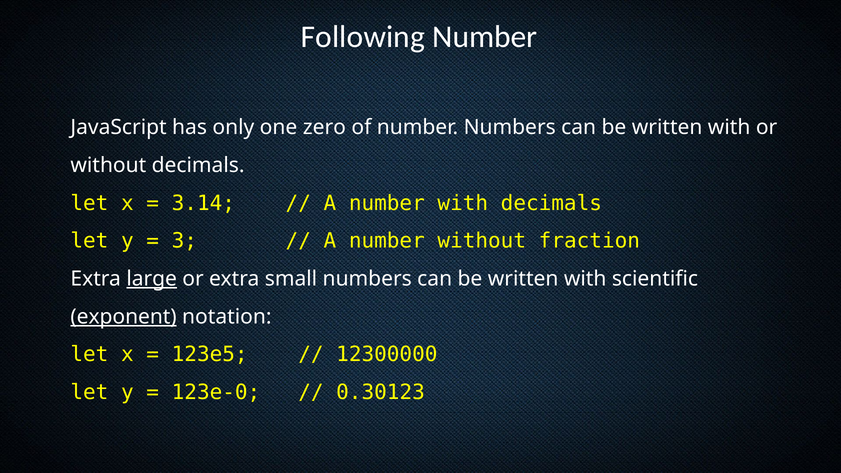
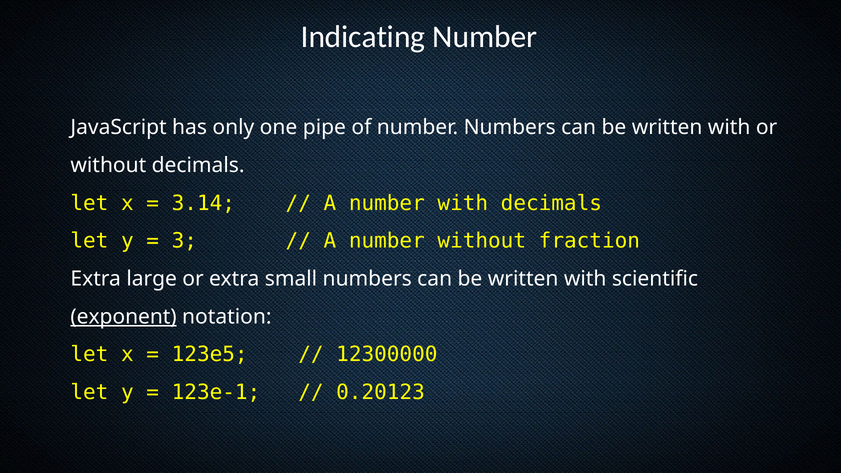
Following: Following -> Indicating (363, 37)
zero: zero -> pipe (324, 127)
large underline: present -> none (152, 279)
123e-0: 123e-0 -> 123e-1 (216, 392)
0.30123: 0.30123 -> 0.20123 (381, 392)
